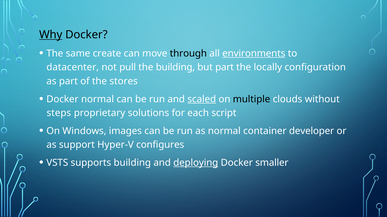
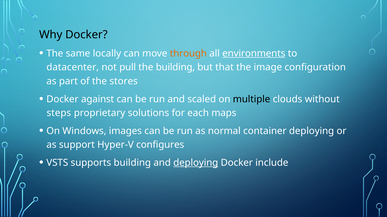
Why underline: present -> none (51, 35)
create: create -> locally (107, 54)
through colour: black -> orange (188, 54)
but part: part -> that (224, 67)
locally: locally -> image (268, 67)
Docker normal: normal -> against (98, 99)
scaled underline: present -> none (202, 99)
script: script -> maps (224, 113)
container developer: developer -> deploying (312, 131)
smaller: smaller -> include (272, 163)
